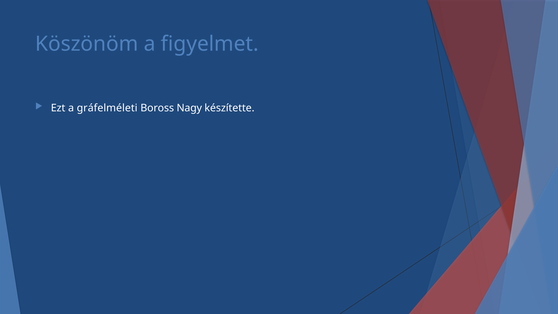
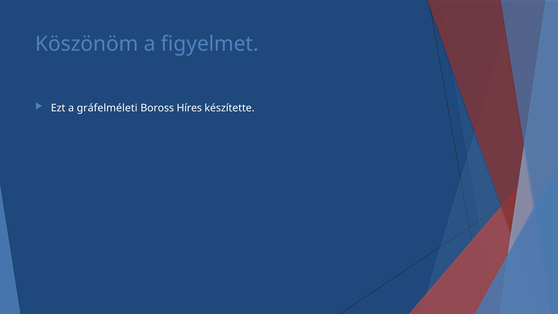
Nagy: Nagy -> Híres (189, 108)
